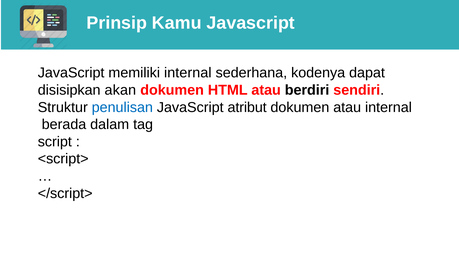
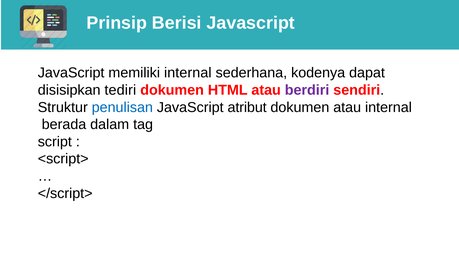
Kamu: Kamu -> Berisi (177, 23)
akan: akan -> tediri (120, 90)
berdiri colour: black -> purple (307, 90)
